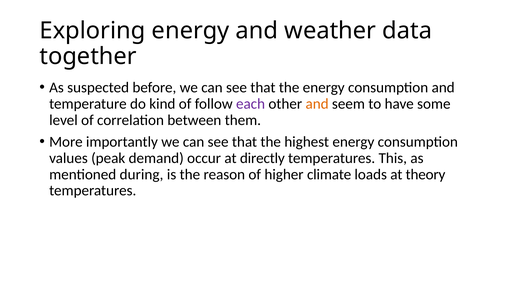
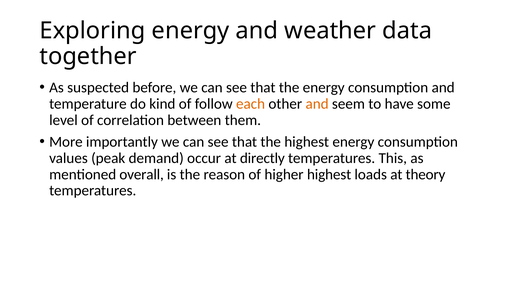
each colour: purple -> orange (251, 104)
during: during -> overall (142, 175)
higher climate: climate -> highest (329, 175)
